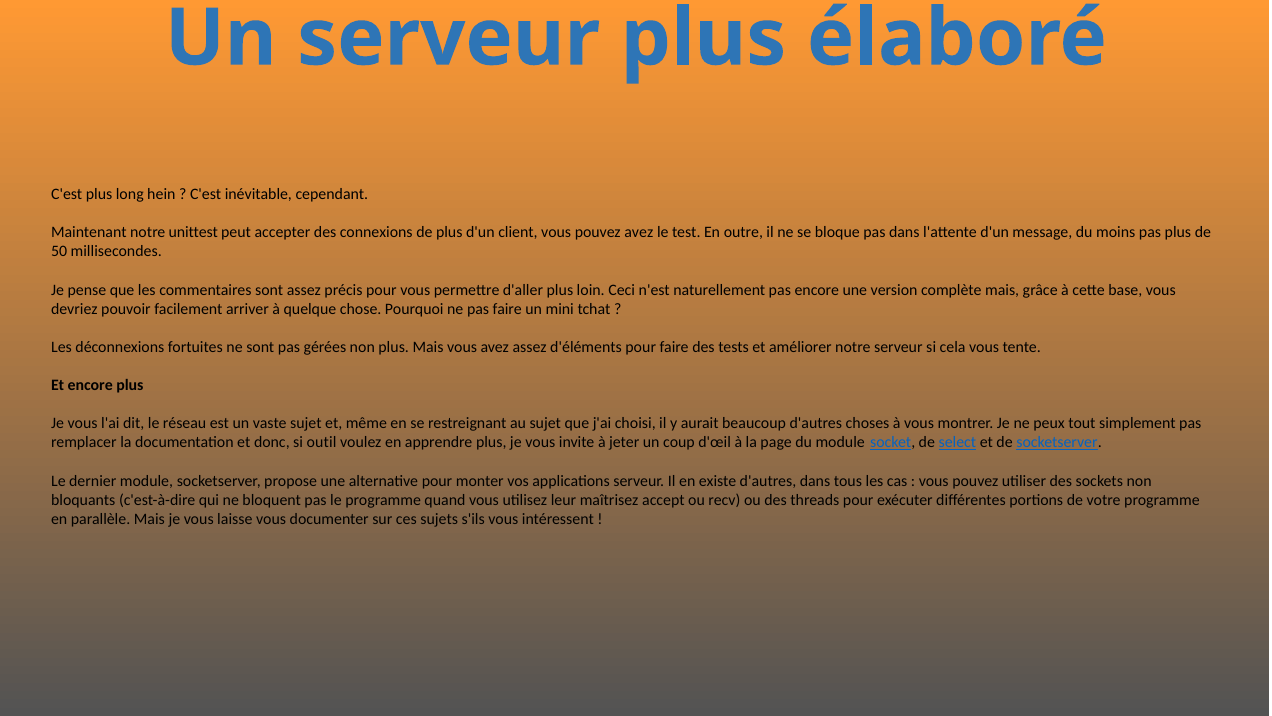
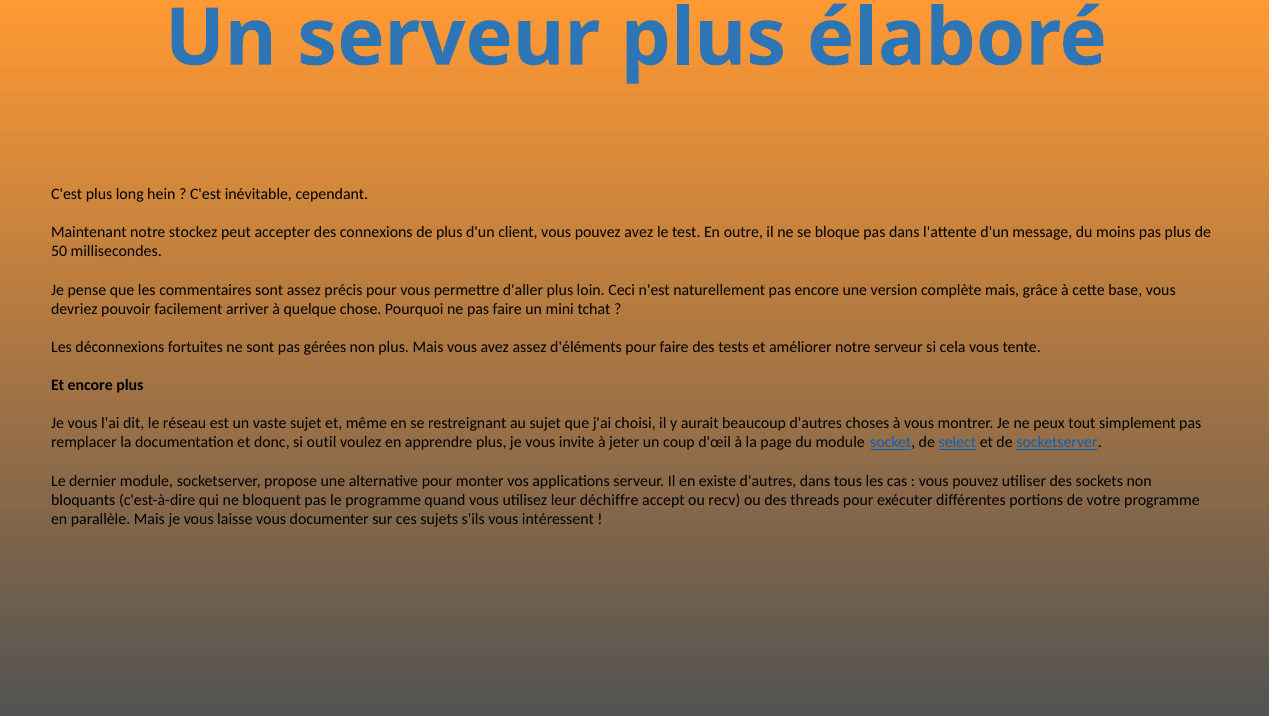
unittest: unittest -> stockez (193, 232)
maîtrisez: maîtrisez -> déchiffre (609, 500)
